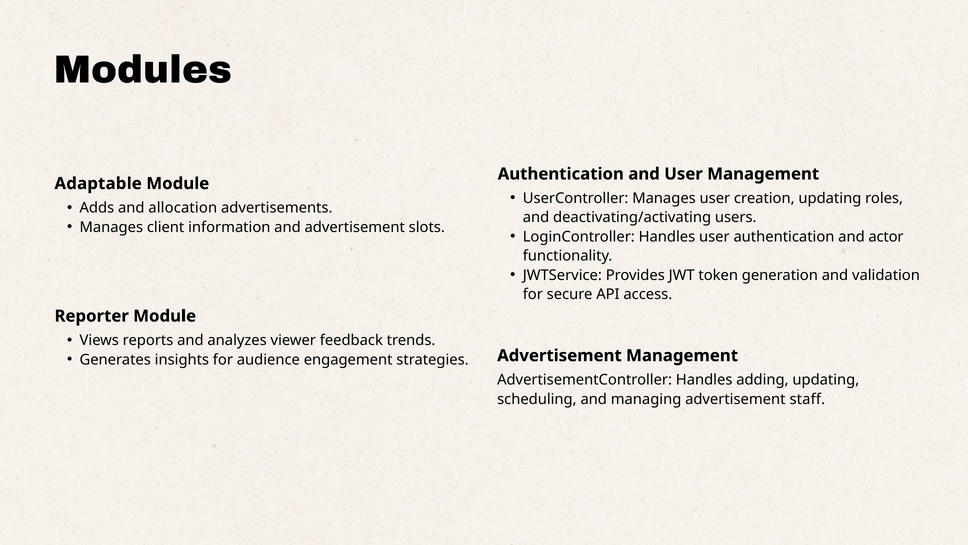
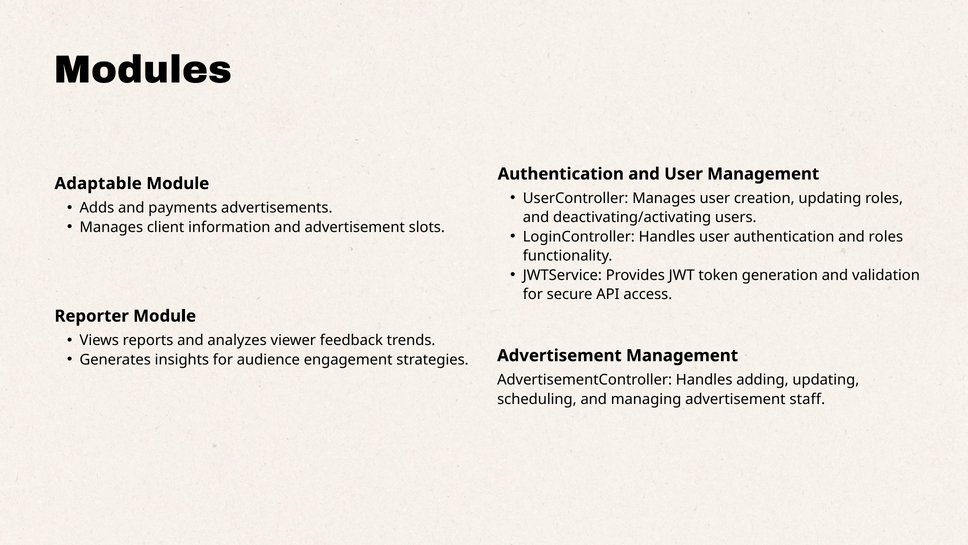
allocation: allocation -> payments (183, 208)
and actor: actor -> roles (886, 237)
